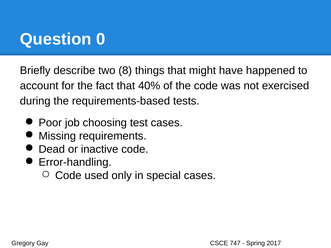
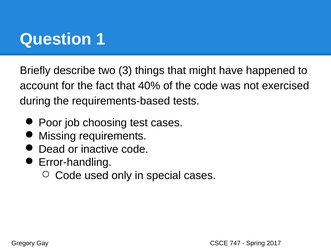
0: 0 -> 1 (101, 39)
8: 8 -> 3 (125, 71)
